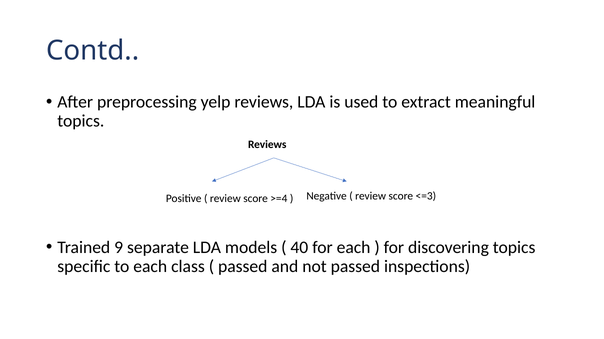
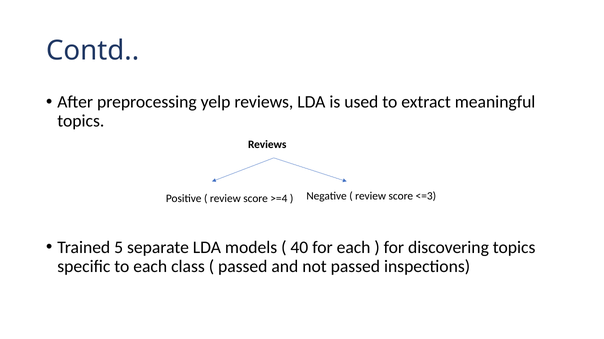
9: 9 -> 5 (119, 248)
